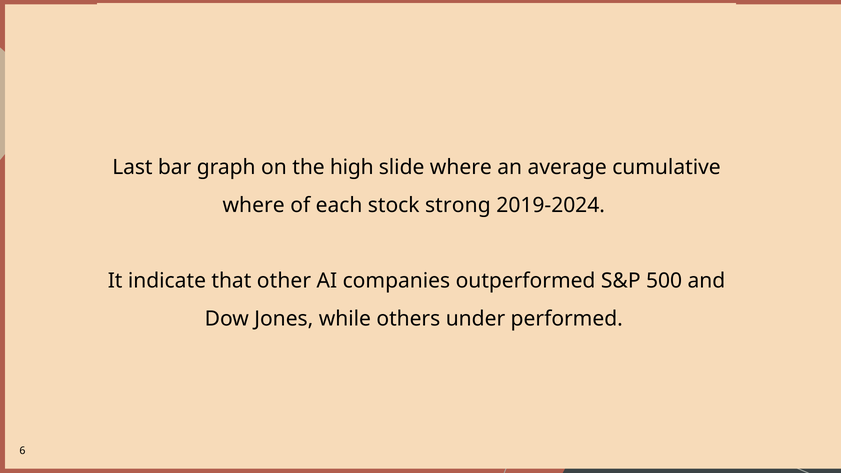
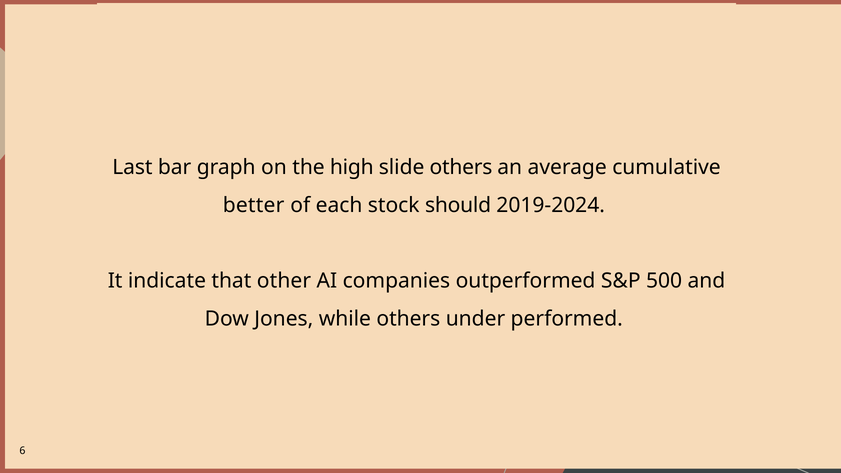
slide where: where -> others (461, 167)
where: where -> better (254, 205)
strong: strong -> should (458, 205)
